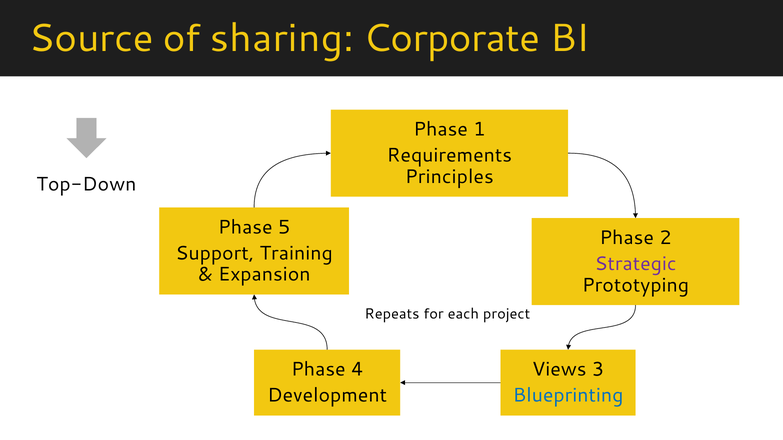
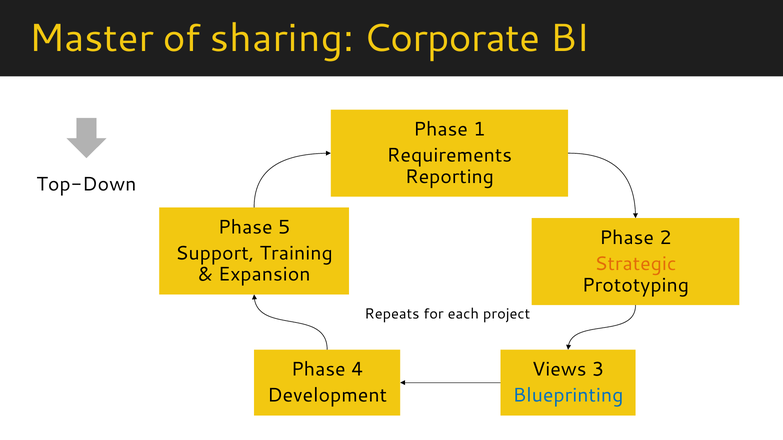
Source: Source -> Master (91, 38)
Principles: Principles -> Reporting (449, 177)
Strategic colour: purple -> orange (635, 264)
